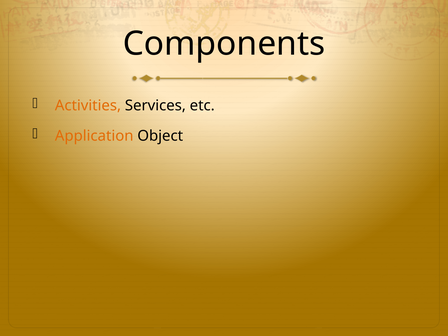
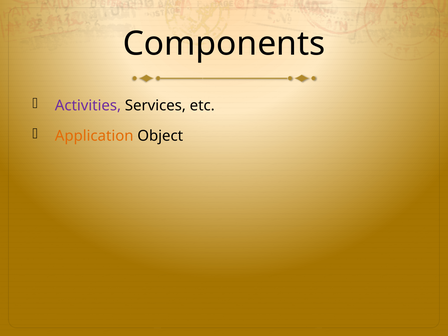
Activities colour: orange -> purple (88, 106)
